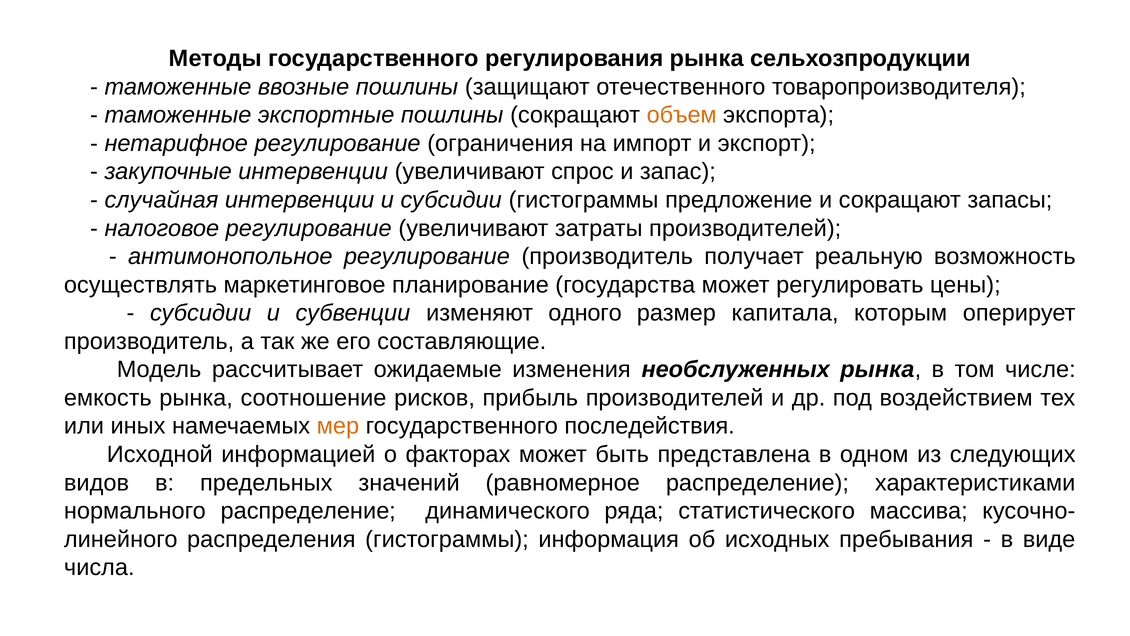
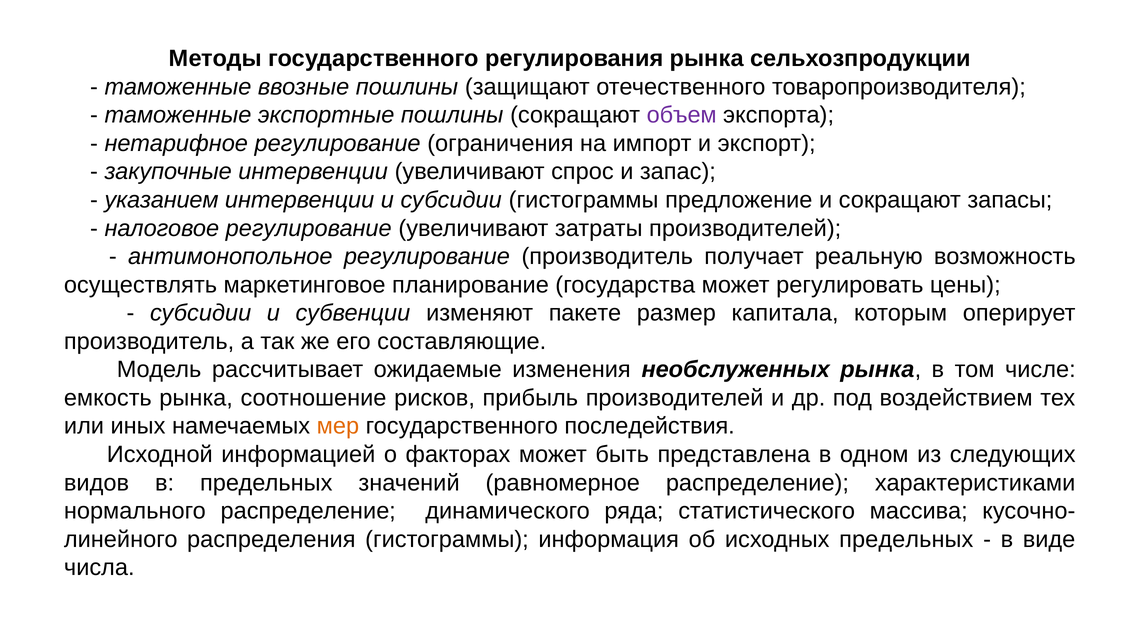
объем colour: orange -> purple (682, 115)
случайная: случайная -> указанием (162, 200)
одного: одного -> пакете (585, 313)
исходных пребывания: пребывания -> предельных (906, 539)
